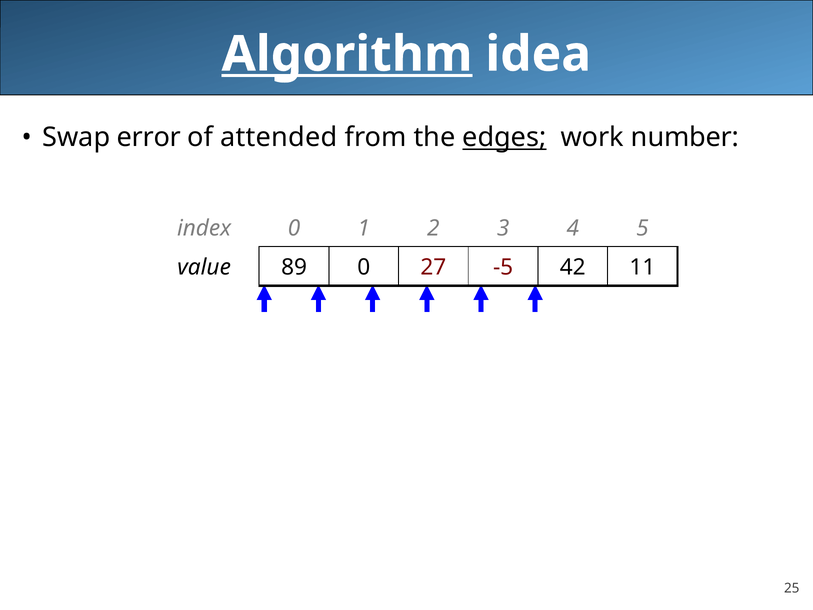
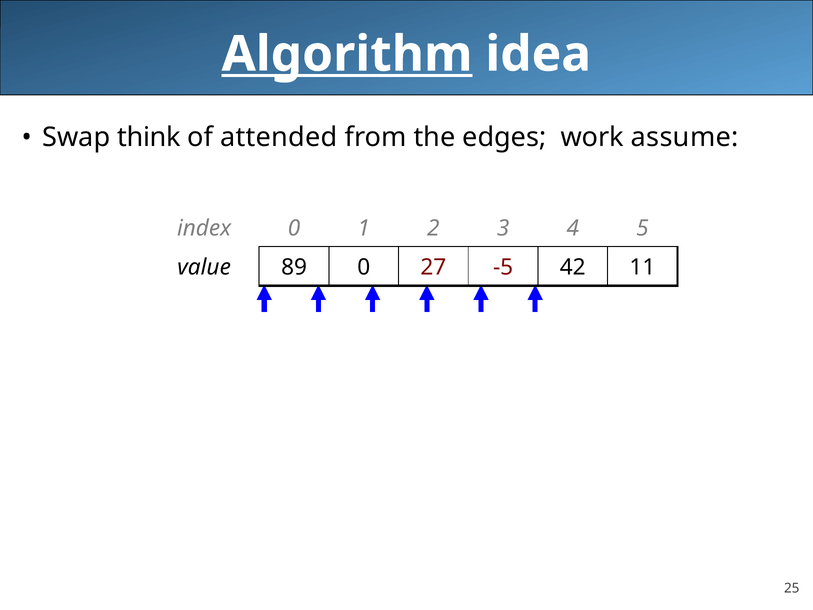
error: error -> think (149, 137)
edges underline: present -> none (504, 137)
number: number -> assume (685, 137)
